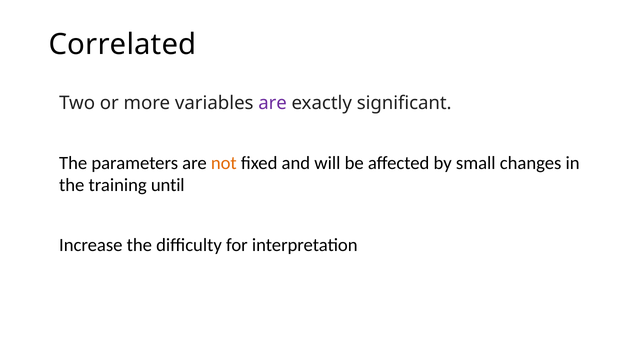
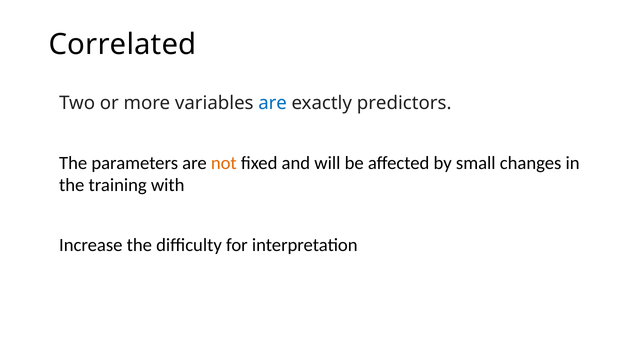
are colour: purple -> blue (273, 103)
significant: significant -> predictors (404, 103)
until: until -> with (168, 185)
